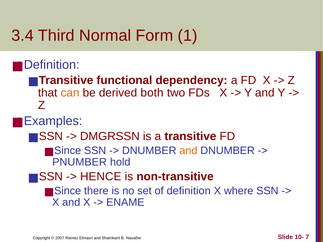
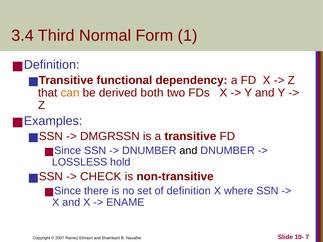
and colour: orange -> black (188, 151)
PNUMBER: PNUMBER -> LOSSLESS (80, 162)
HENCE: HENCE -> CHECK (101, 177)
